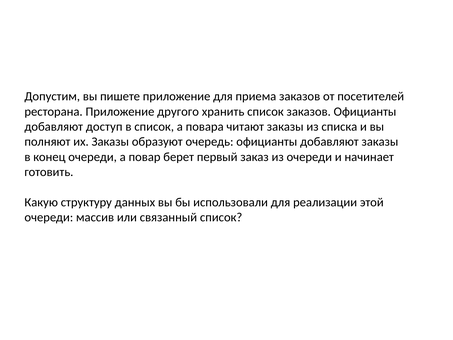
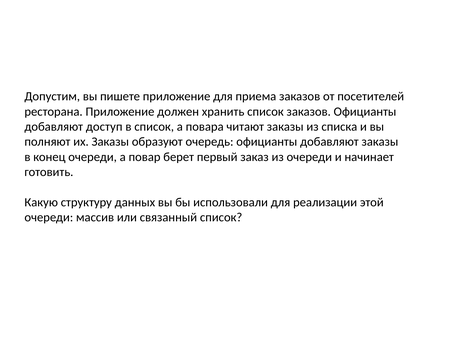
другого: другого -> должен (178, 111)
